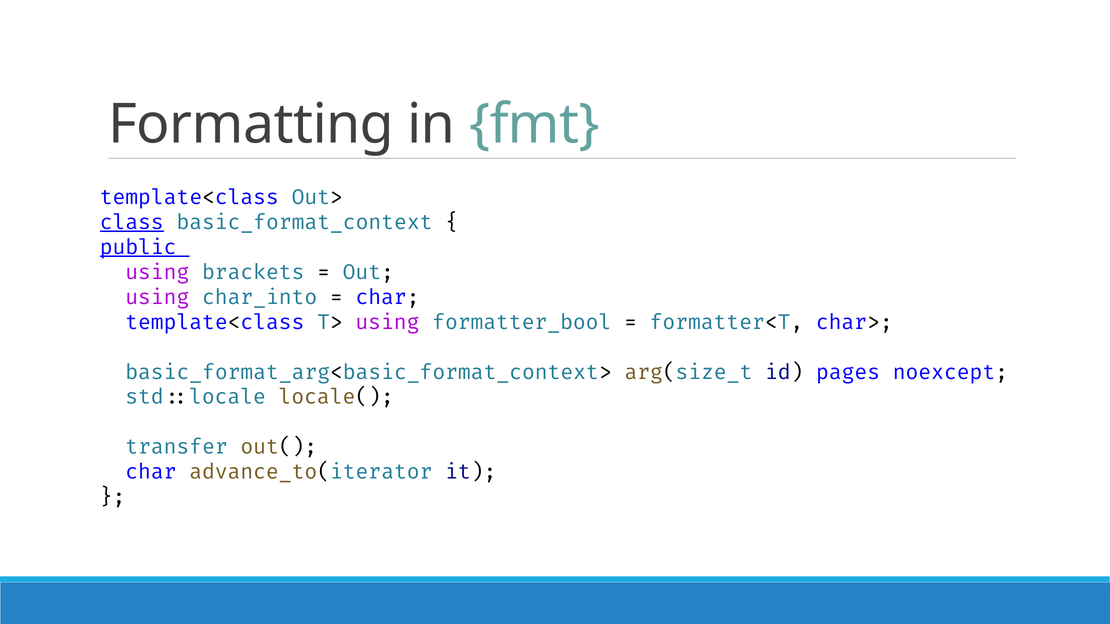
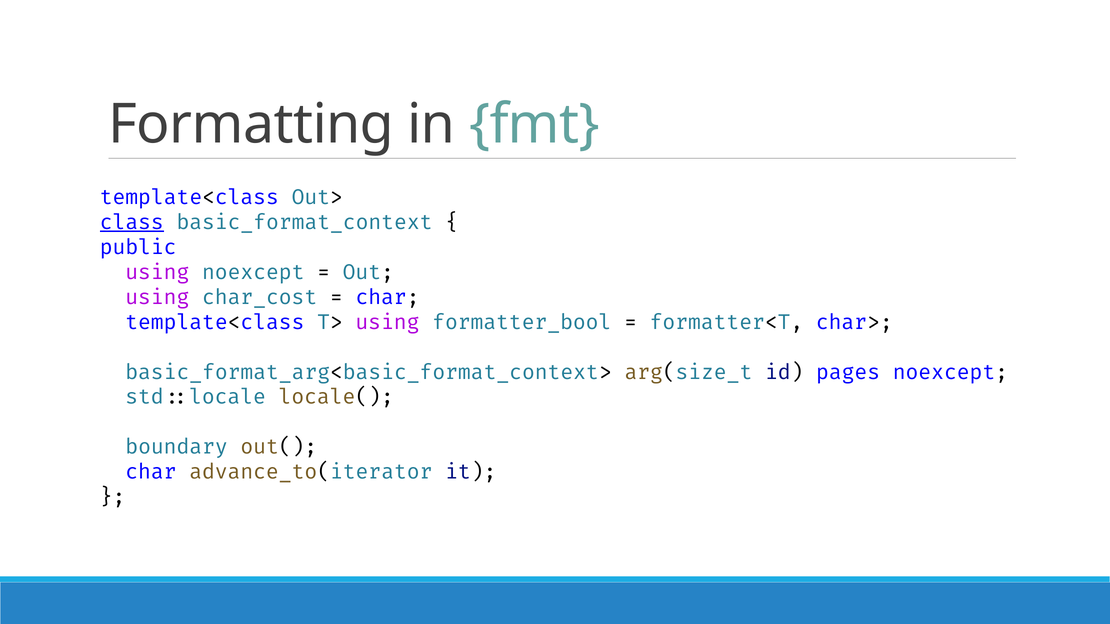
public underline: present -> none (145, 248)
using brackets: brackets -> noexcept (253, 272)
char_into: char_into -> char_cost (260, 297)
transfer: transfer -> boundary (177, 447)
